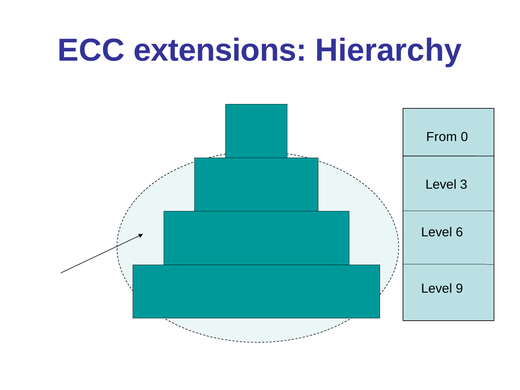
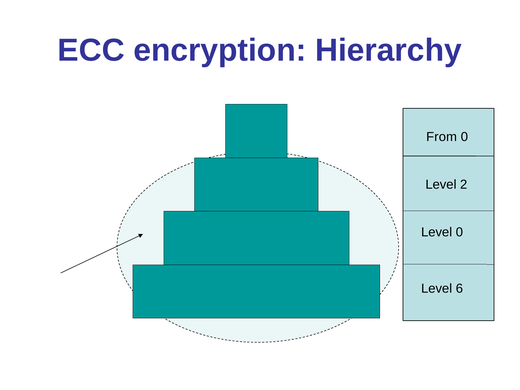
extensions: extensions -> encryption (220, 50)
3: 3 -> 2 (464, 185)
Level 6: 6 -> 0 (459, 232)
9: 9 -> 6 (459, 289)
